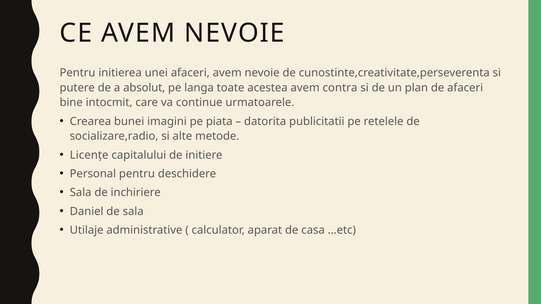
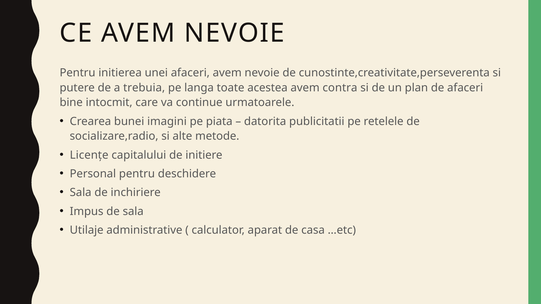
absolut: absolut -> trebuia (144, 88)
Daniel: Daniel -> Impus (87, 212)
